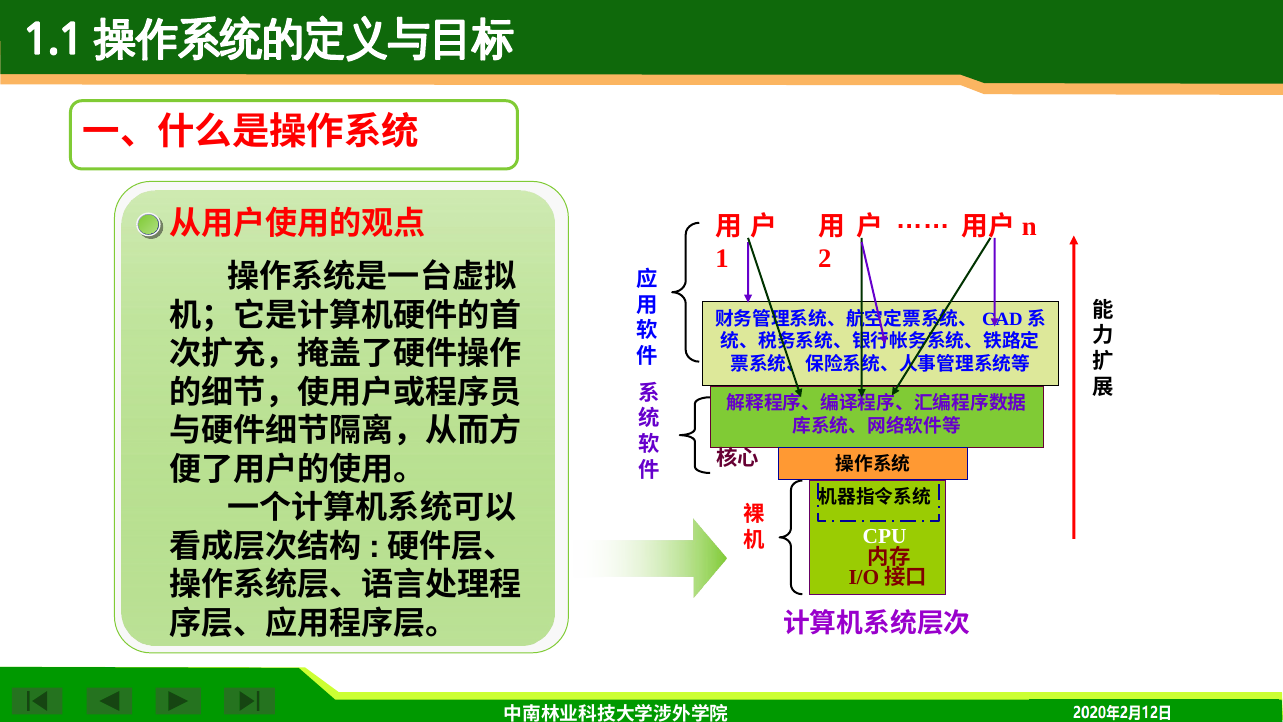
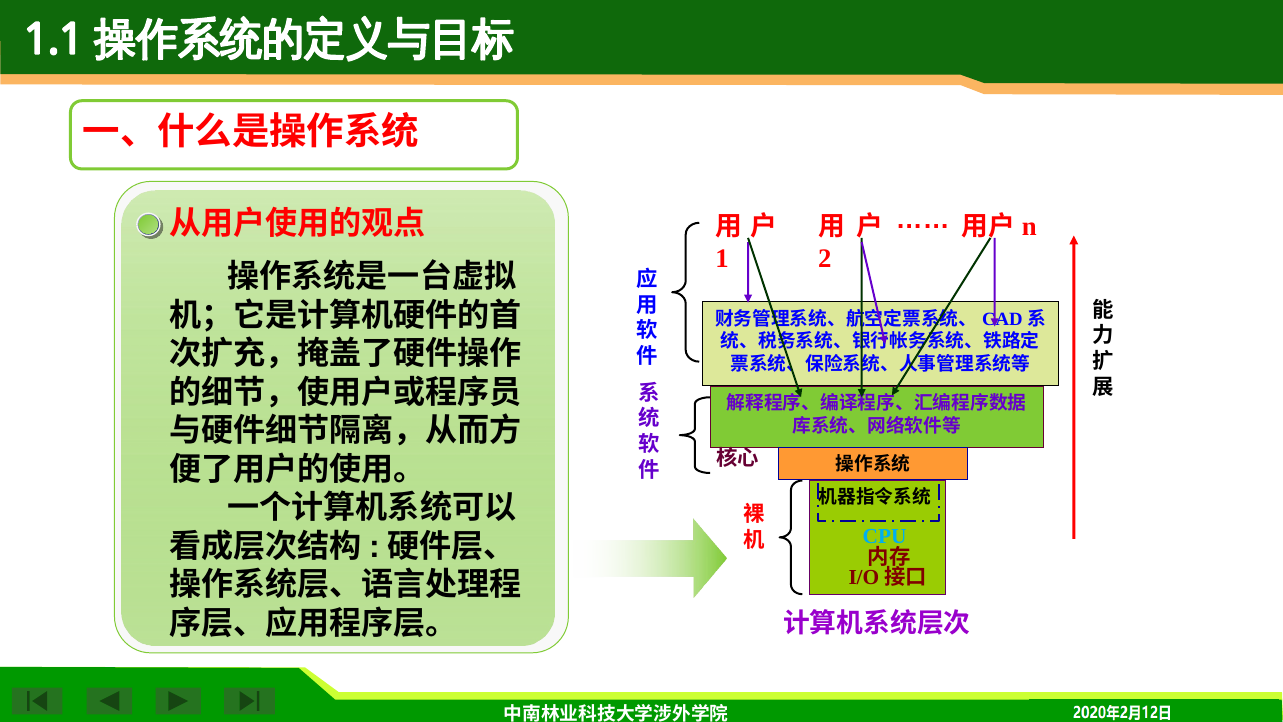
CPU colour: white -> light blue (885, 536)
